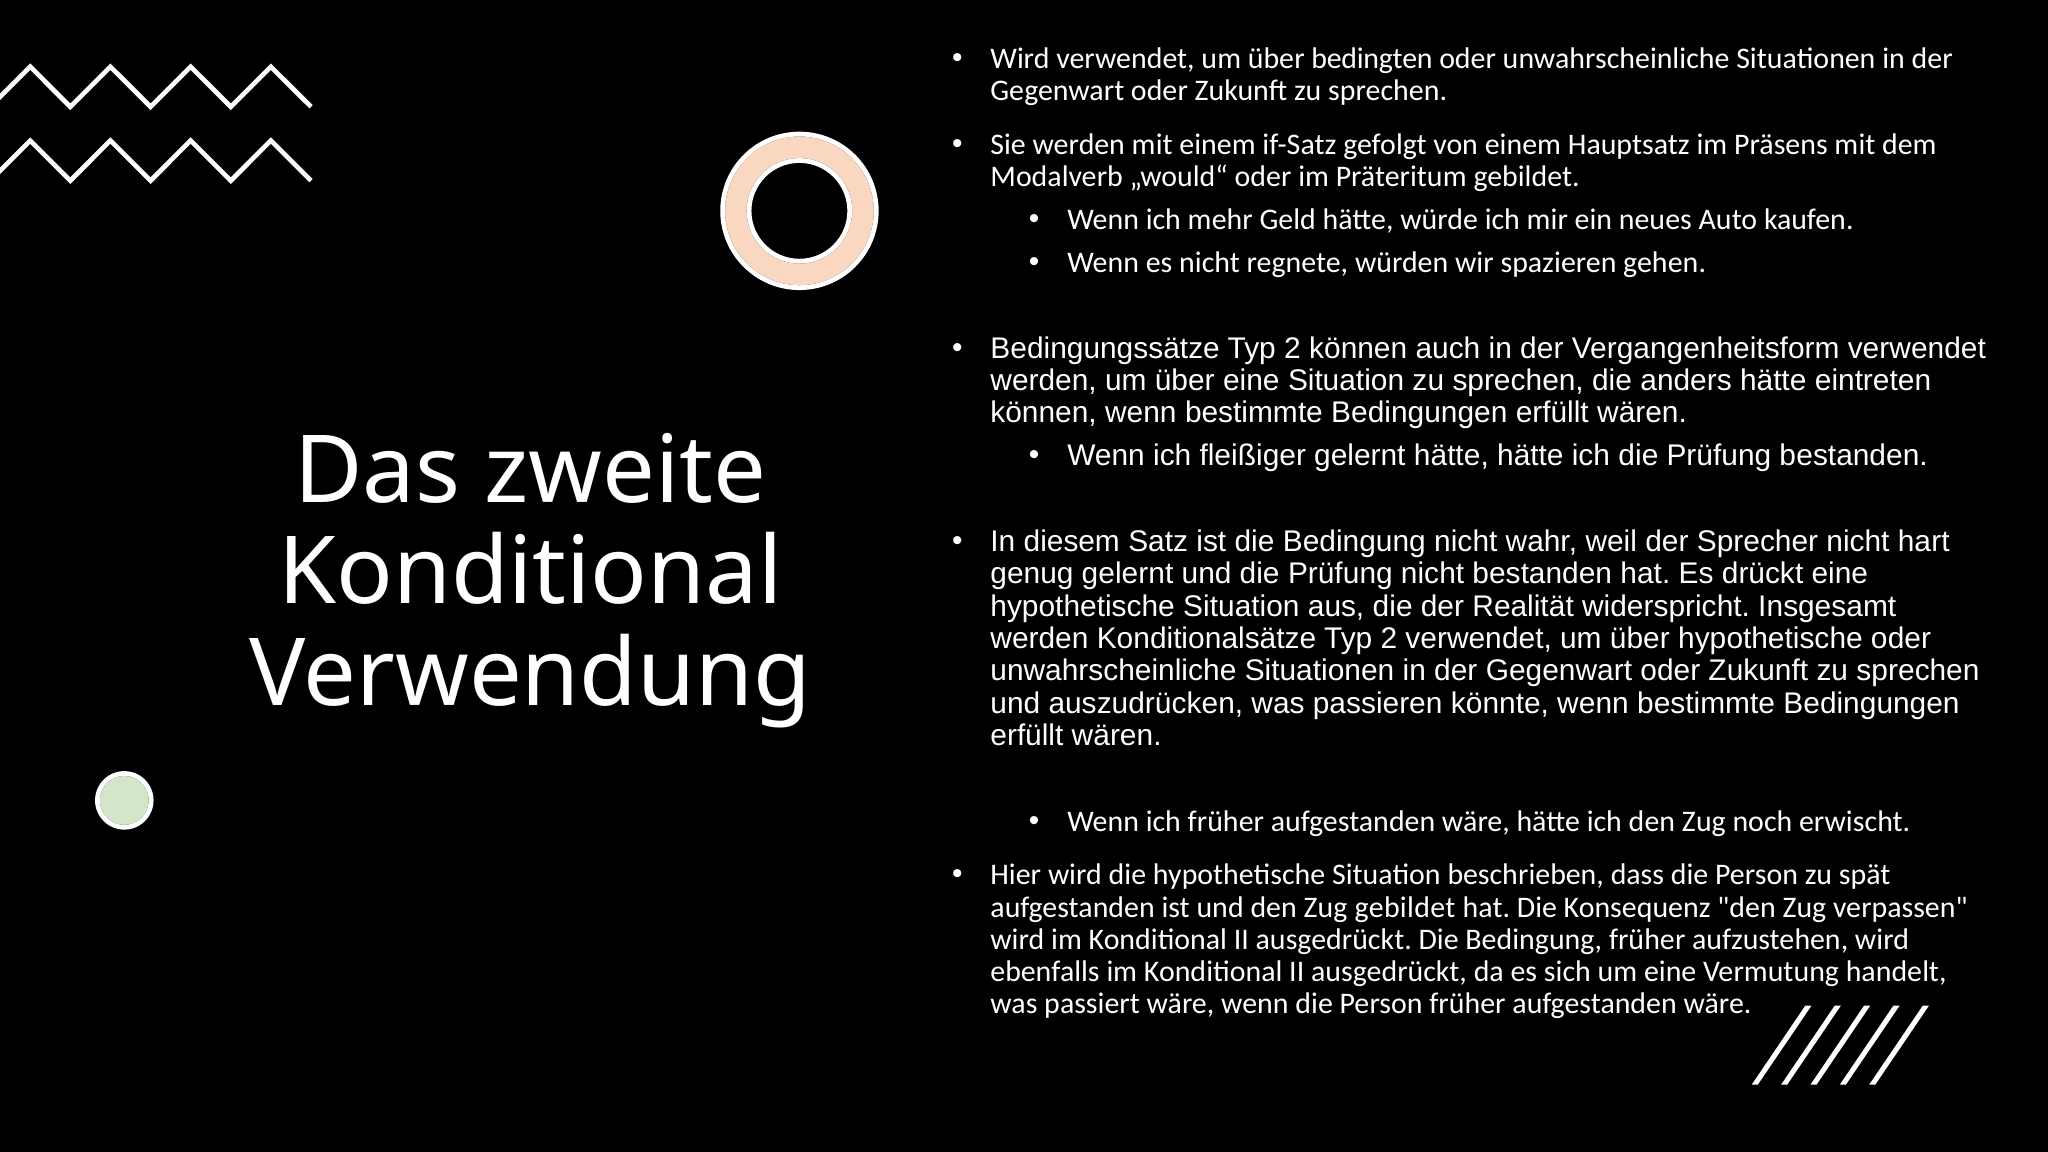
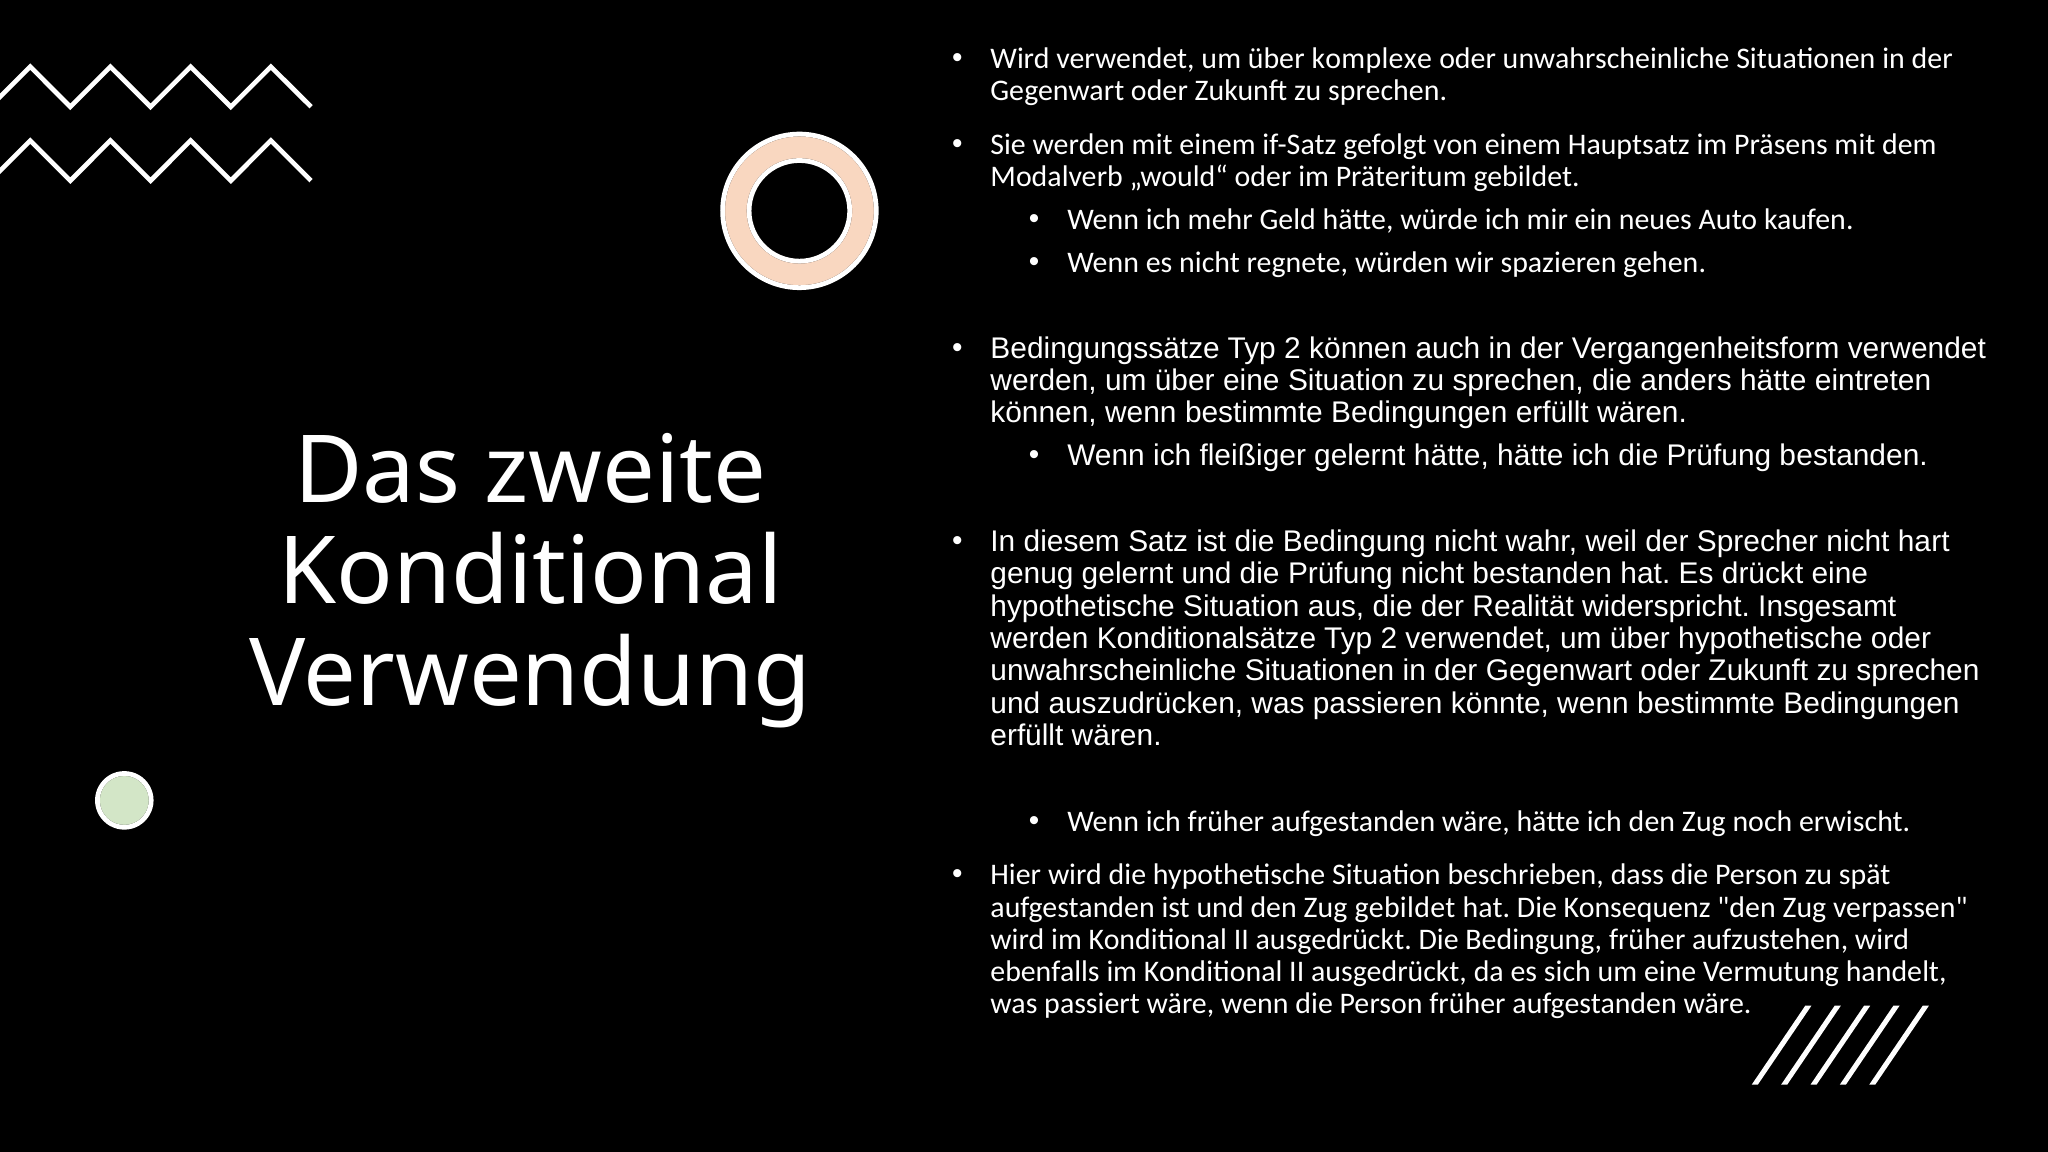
bedingten: bedingten -> komplexe (1372, 58)
